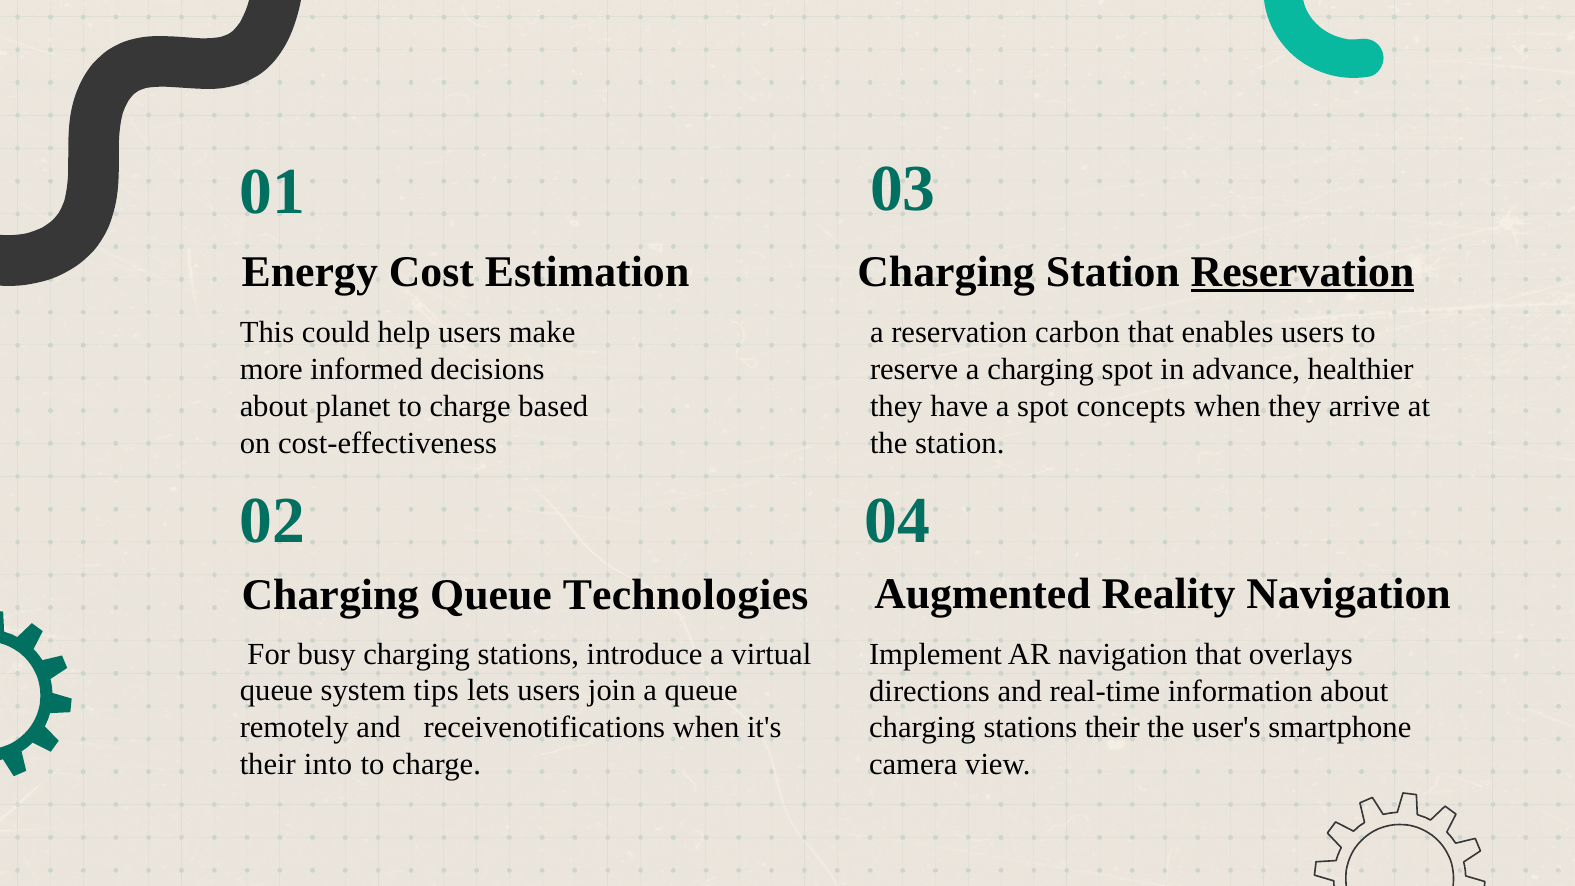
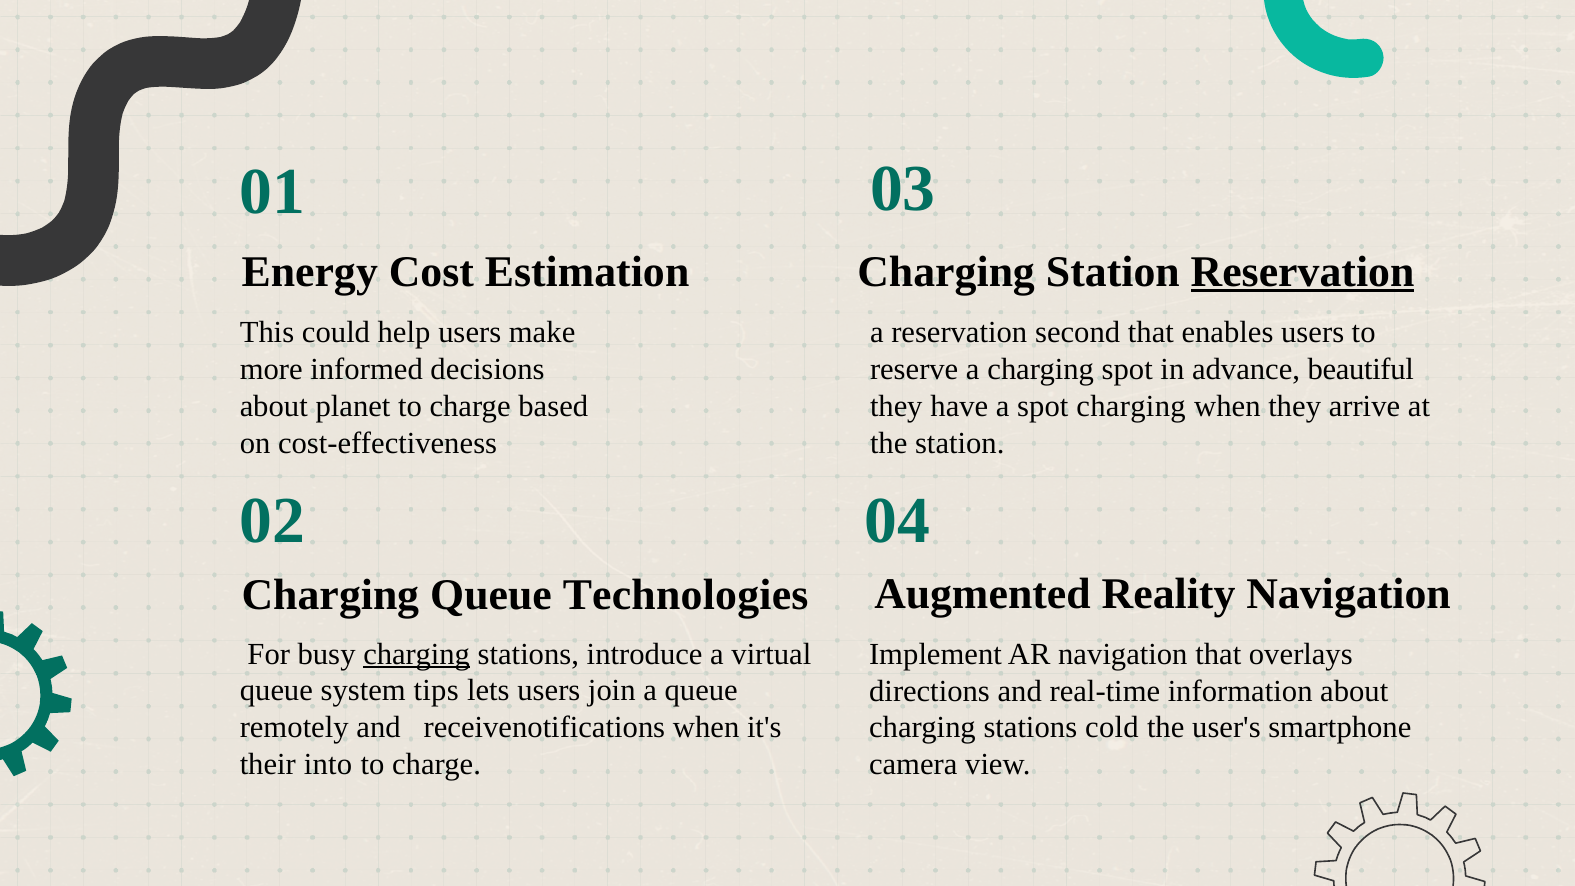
carbon: carbon -> second (1078, 333)
healthier: healthier -> beautiful (1361, 369)
spot concepts: concepts -> charging (1131, 406)
charging underline: none -> present (417, 654)
stations their: their -> cold (1112, 728)
